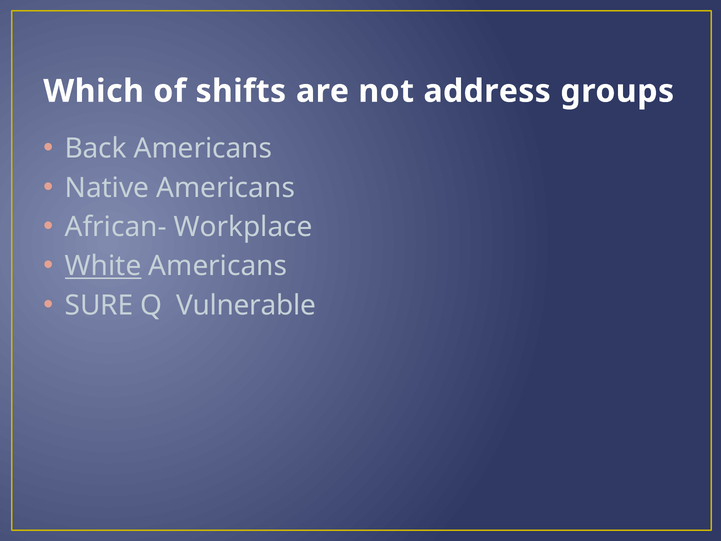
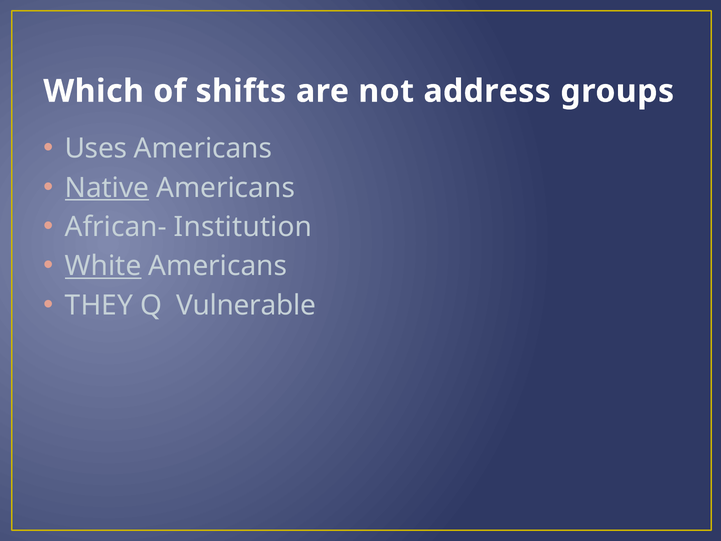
Back: Back -> Uses (96, 149)
Native underline: none -> present (107, 188)
Workplace: Workplace -> Institution (243, 227)
SURE: SURE -> THEY (99, 305)
